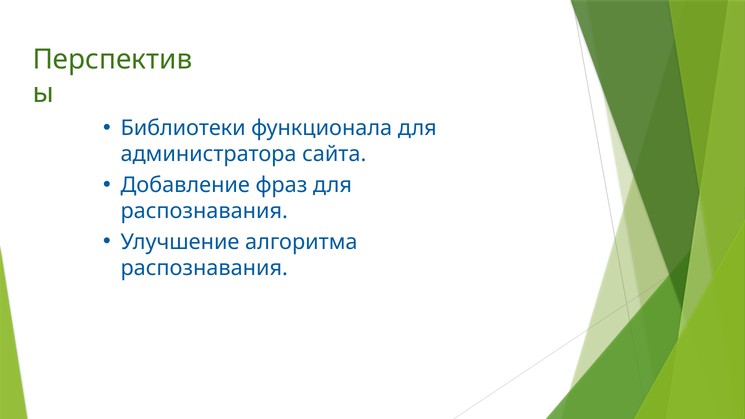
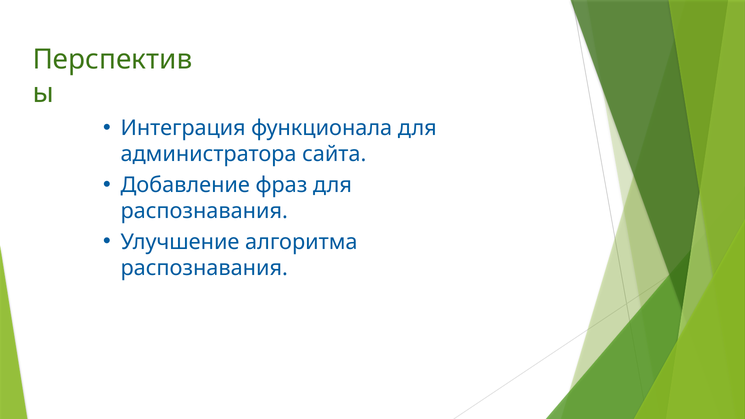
Библиотеки: Библиотеки -> Интеграция (183, 128)
